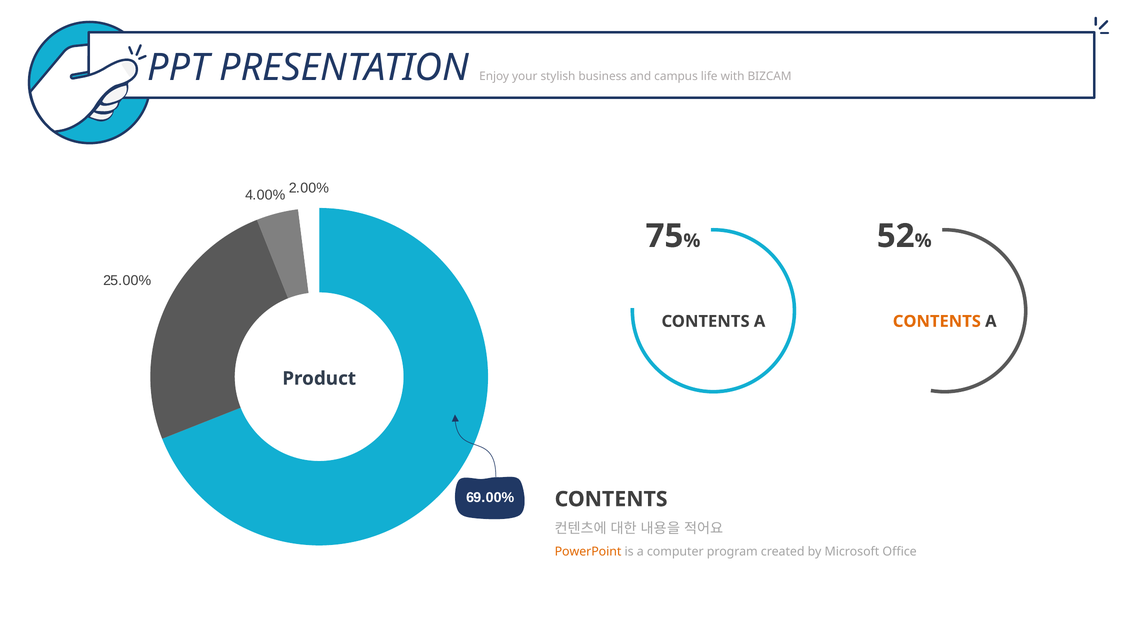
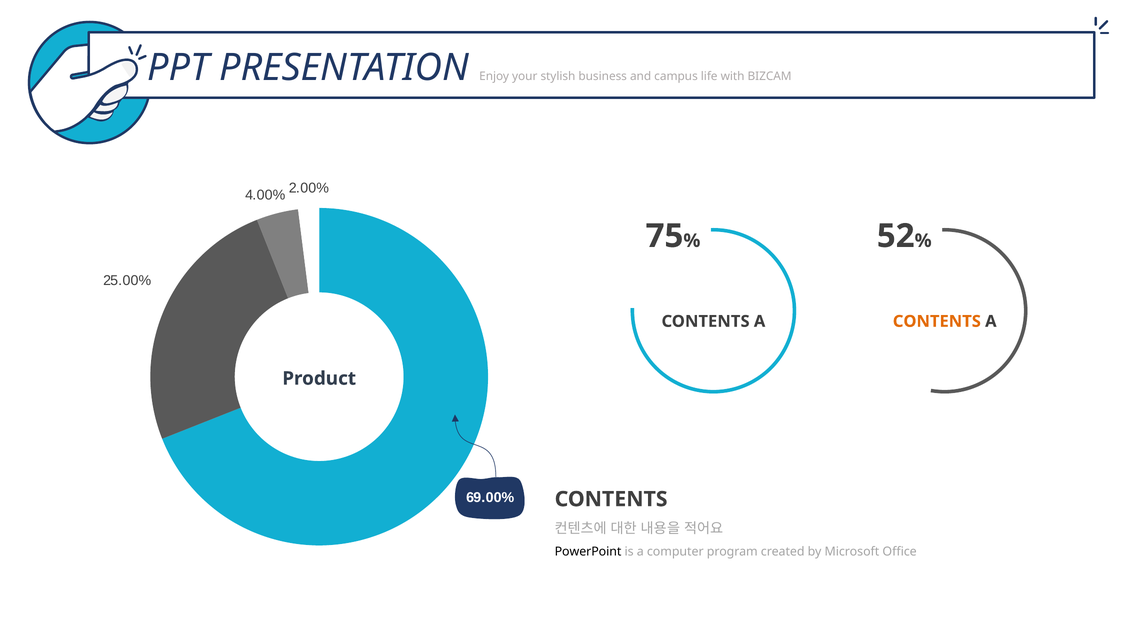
PowerPoint colour: orange -> black (588, 552)
